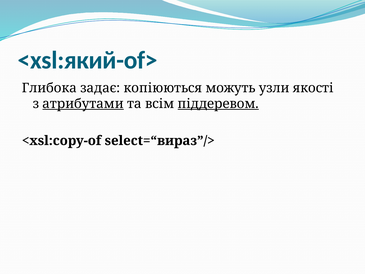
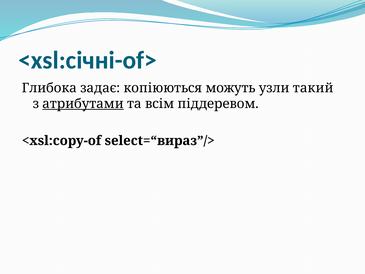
<xsl:який-of>: <xsl:який-of> -> <xsl:січні-of> (88, 60)
якості: якості -> такий (313, 88)
піддеревом underline: present -> none (218, 104)
